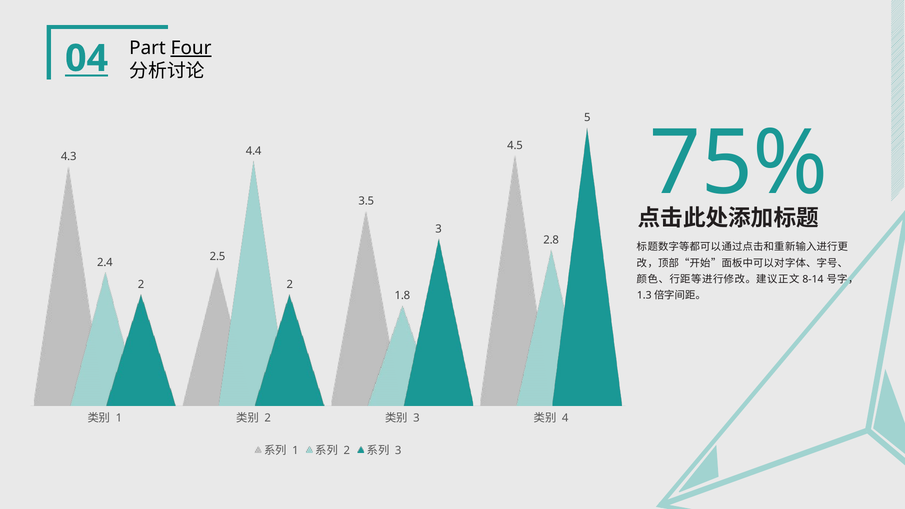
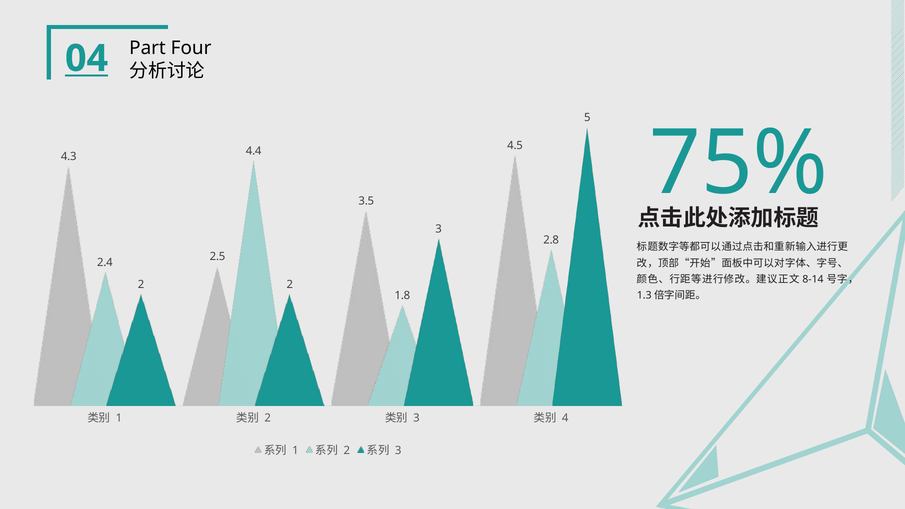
Four underline: present -> none (191, 48)
